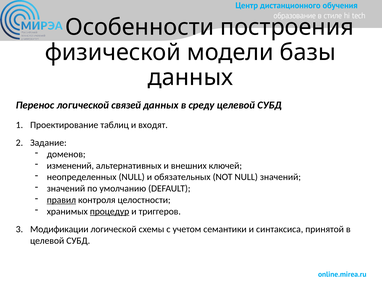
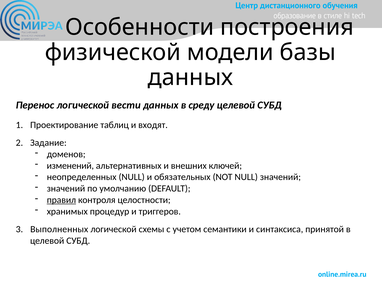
связей: связей -> вести (126, 105)
процедур underline: present -> none (110, 212)
Модификации: Модификации -> Выполненных (59, 230)
